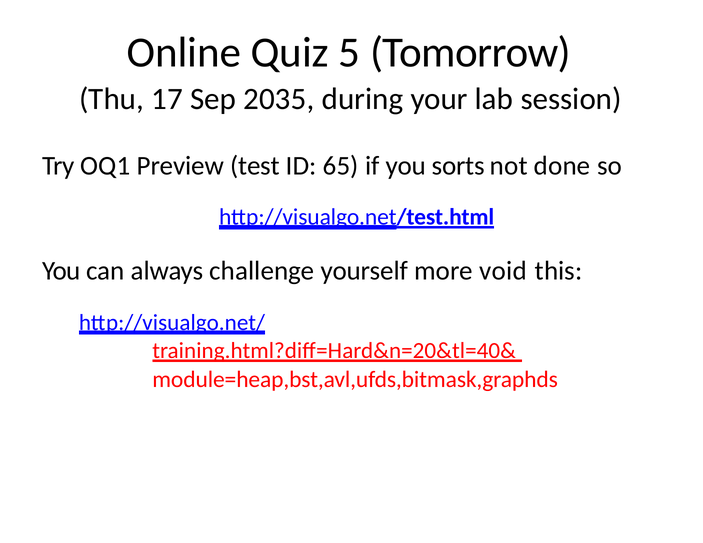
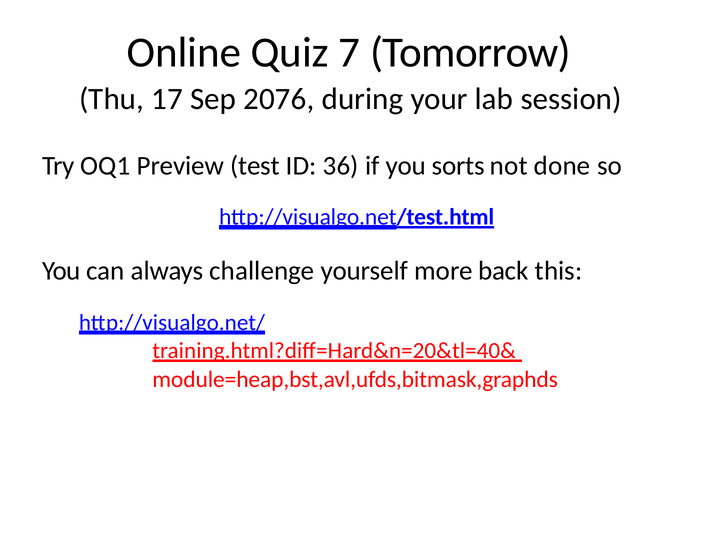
5: 5 -> 7 (349, 52)
2035: 2035 -> 2076 (279, 99)
65: 65 -> 36 (341, 166)
void: void -> back (503, 271)
